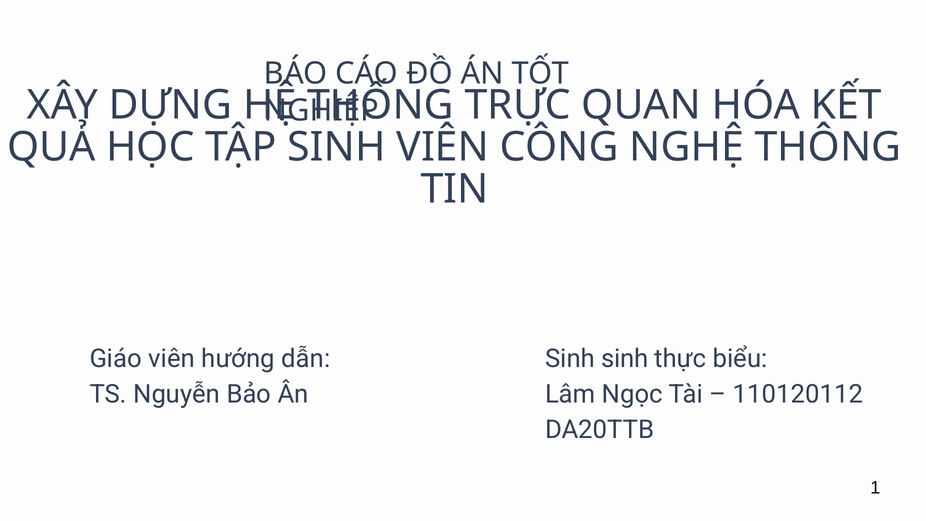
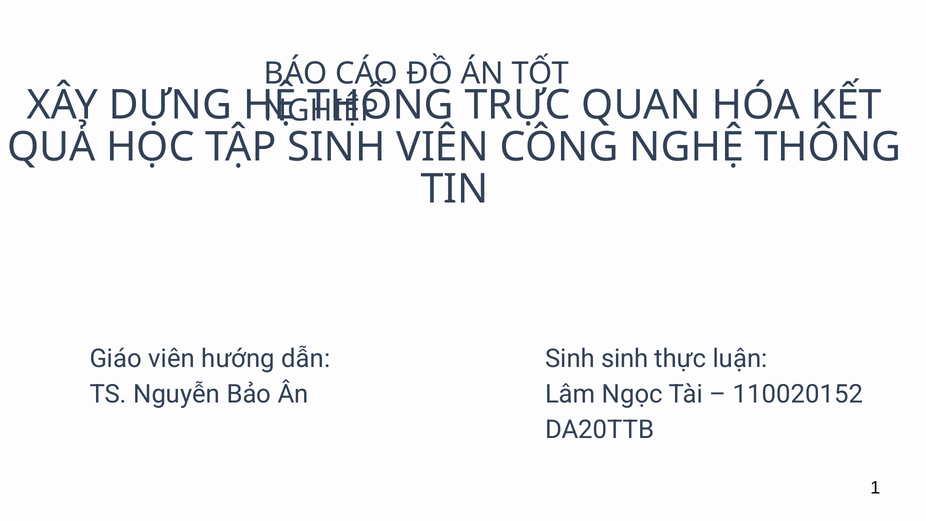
biểu: biểu -> luận (740, 359)
110120112: 110120112 -> 110020152 (798, 394)
